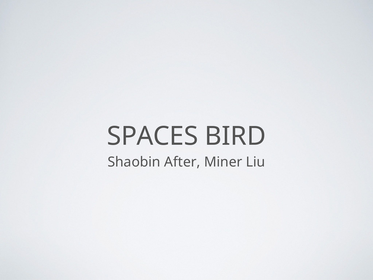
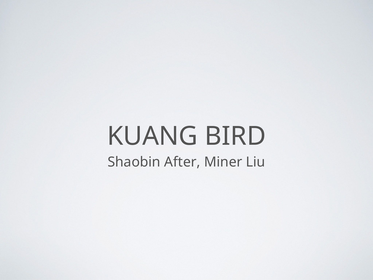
SPACES: SPACES -> KUANG (152, 136)
